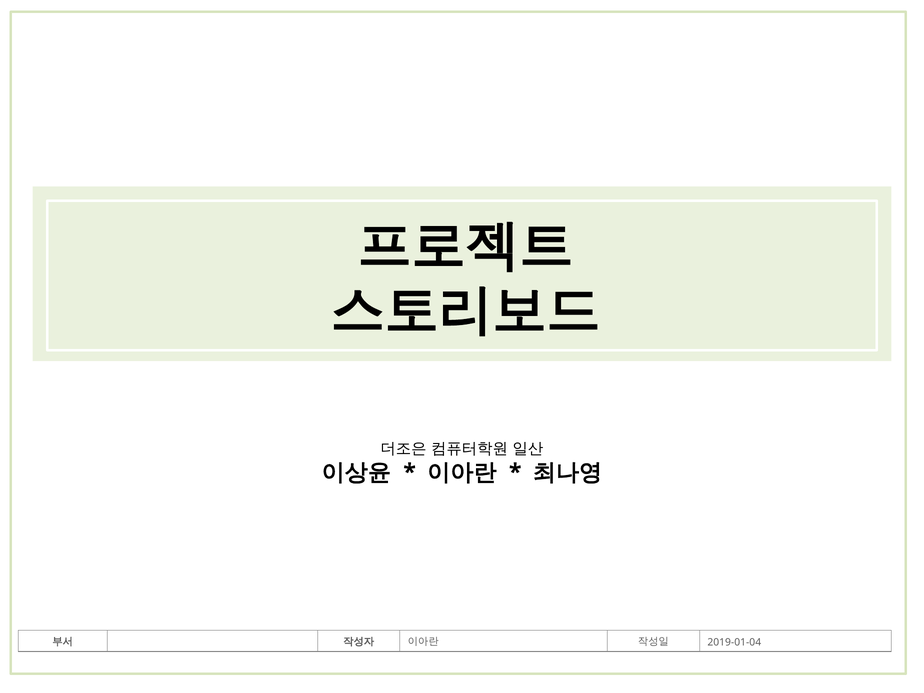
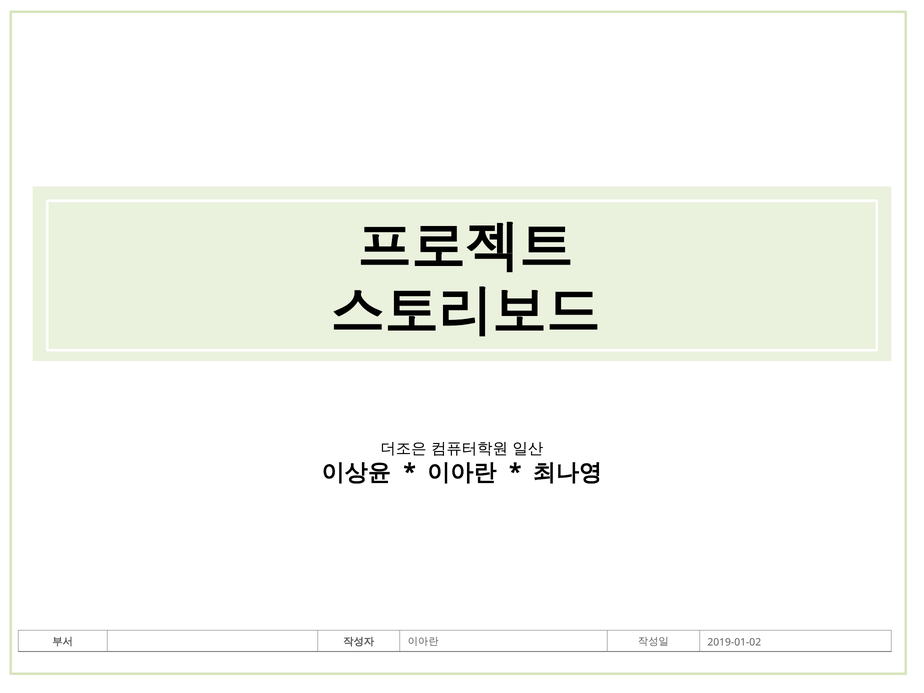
2019-01-04: 2019-01-04 -> 2019-01-02 (734, 642)
